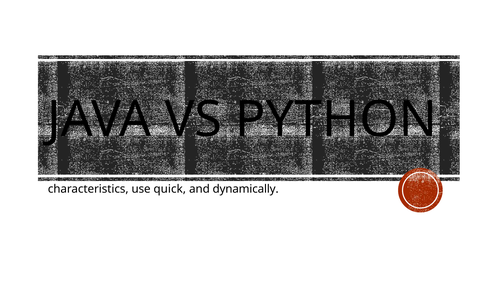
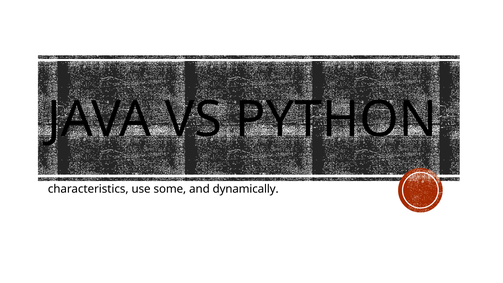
quick: quick -> some (170, 189)
